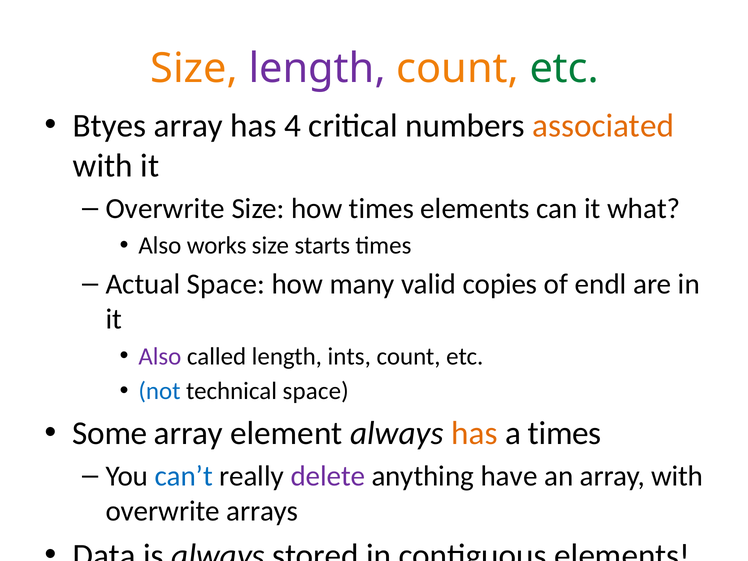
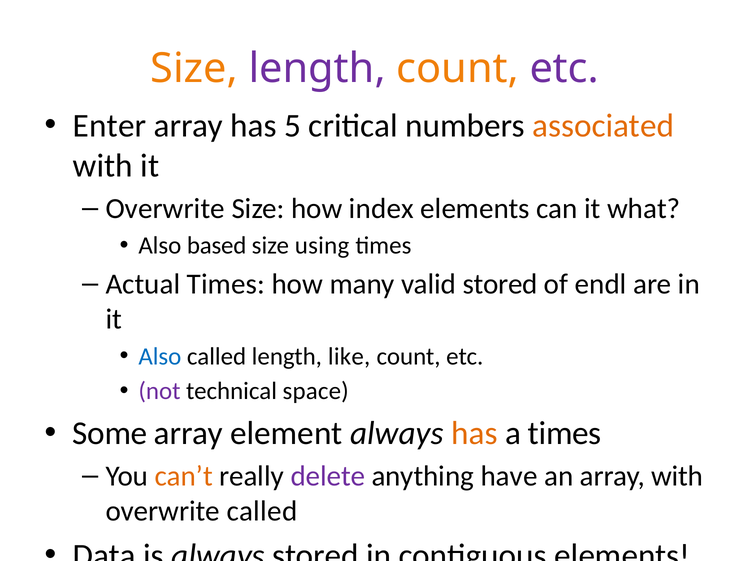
etc colour: green -> purple (564, 68)
Btyes: Btyes -> Enter (110, 126)
4: 4 -> 5 (293, 126)
how times: times -> index (381, 209)
works: works -> based (217, 246)
starts: starts -> using (322, 246)
Actual Space: Space -> Times (226, 284)
valid copies: copies -> stored (500, 284)
Also colour: purple -> blue (160, 356)
ints: ints -> like (349, 356)
not colour: blue -> purple (159, 391)
can’t colour: blue -> orange (184, 476)
overwrite arrays: arrays -> called (262, 511)
